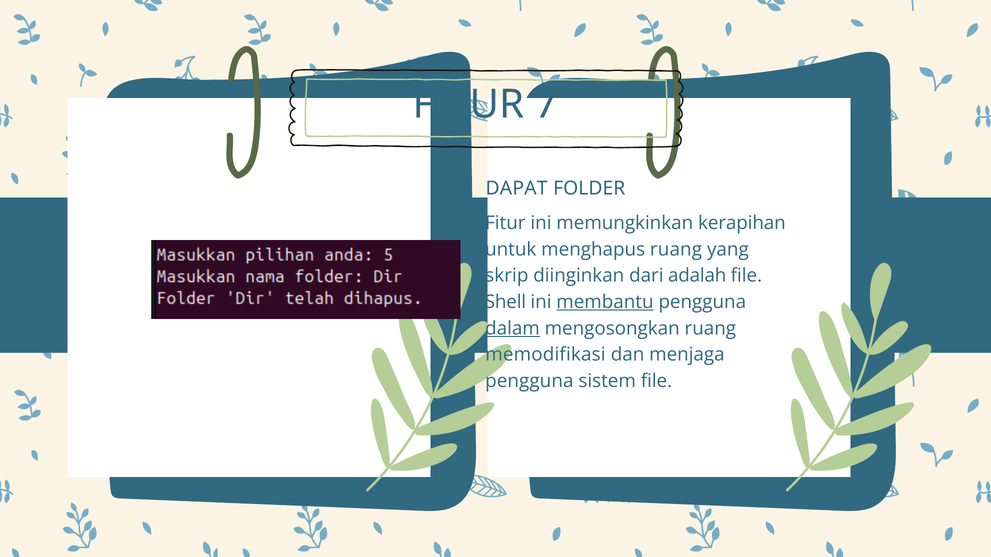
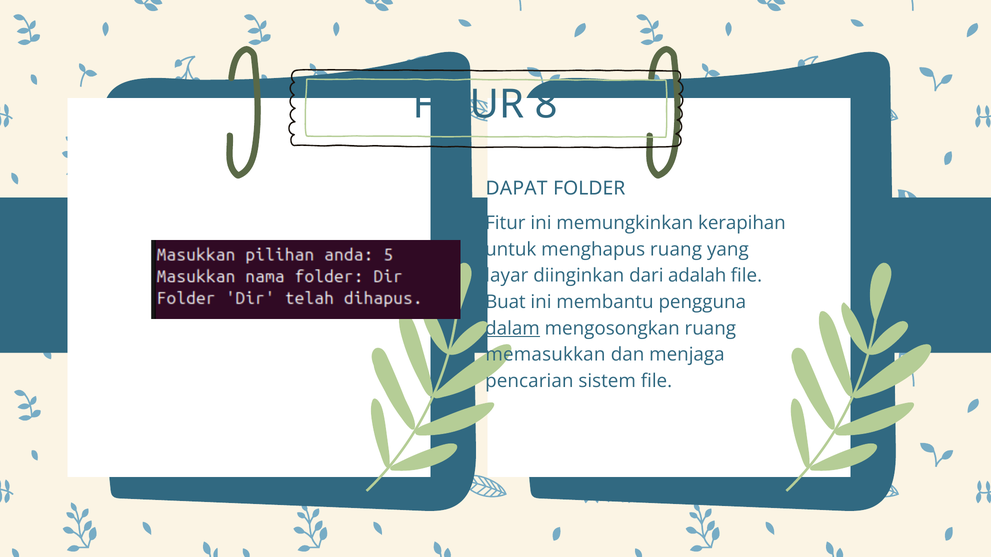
7: 7 -> 8 (546, 104)
skrip: skrip -> layar (507, 276)
Shell: Shell -> Buat (505, 302)
membantu underline: present -> none (605, 302)
memodifikasi: memodifikasi -> memasukkan (545, 355)
pengguna: pengguna -> pencarian (529, 381)
